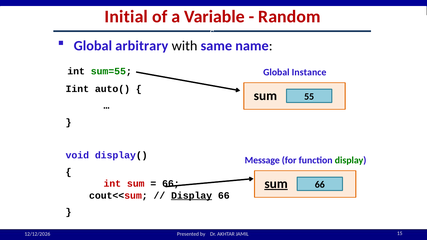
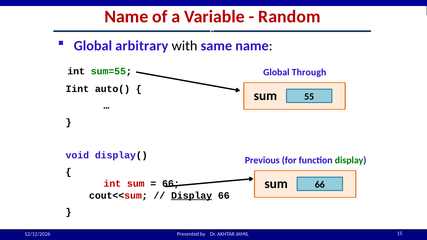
Initial: Initial -> Name (126, 17)
Instance: Instance -> Through (309, 72)
Message: Message -> Previous (262, 160)
sum underline: present -> none (276, 184)
